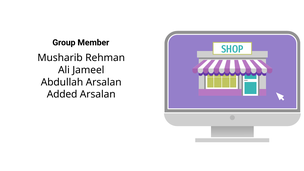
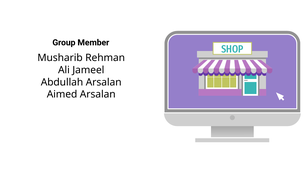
Added: Added -> Aimed (62, 94)
